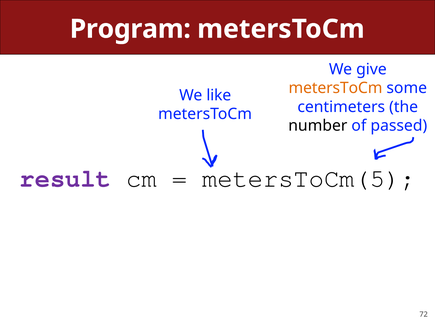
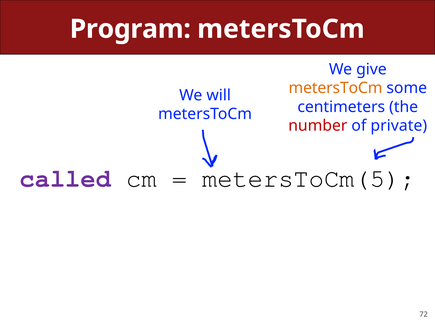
like: like -> will (219, 95)
number colour: black -> red (318, 126)
passed: passed -> private (399, 126)
result: result -> called (65, 179)
